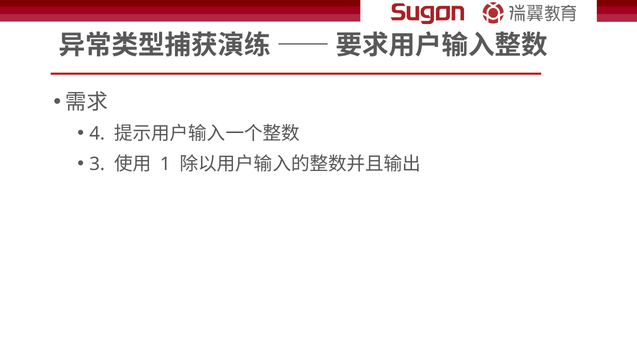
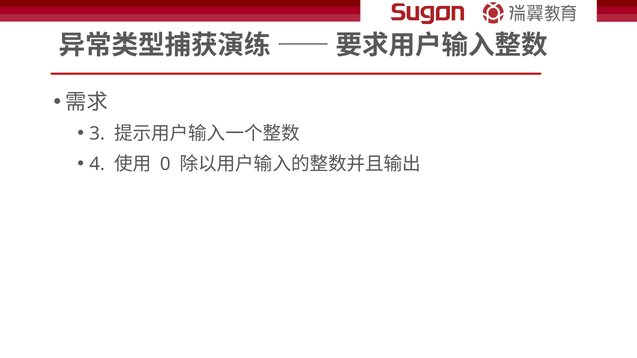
4: 4 -> 3 (97, 134)
3: 3 -> 4 (97, 164)
1: 1 -> 0 (165, 164)
